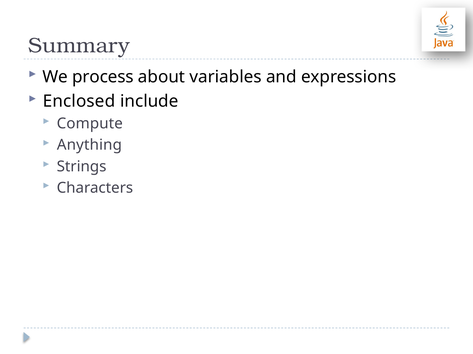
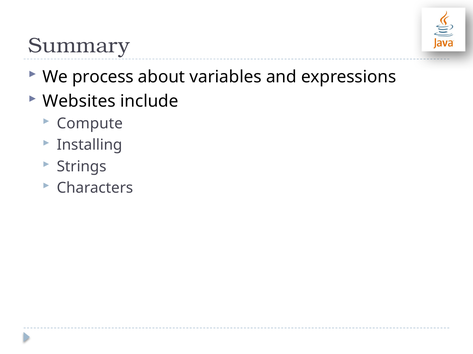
Enclosed: Enclosed -> Websites (79, 101)
Anything: Anything -> Installing (89, 145)
